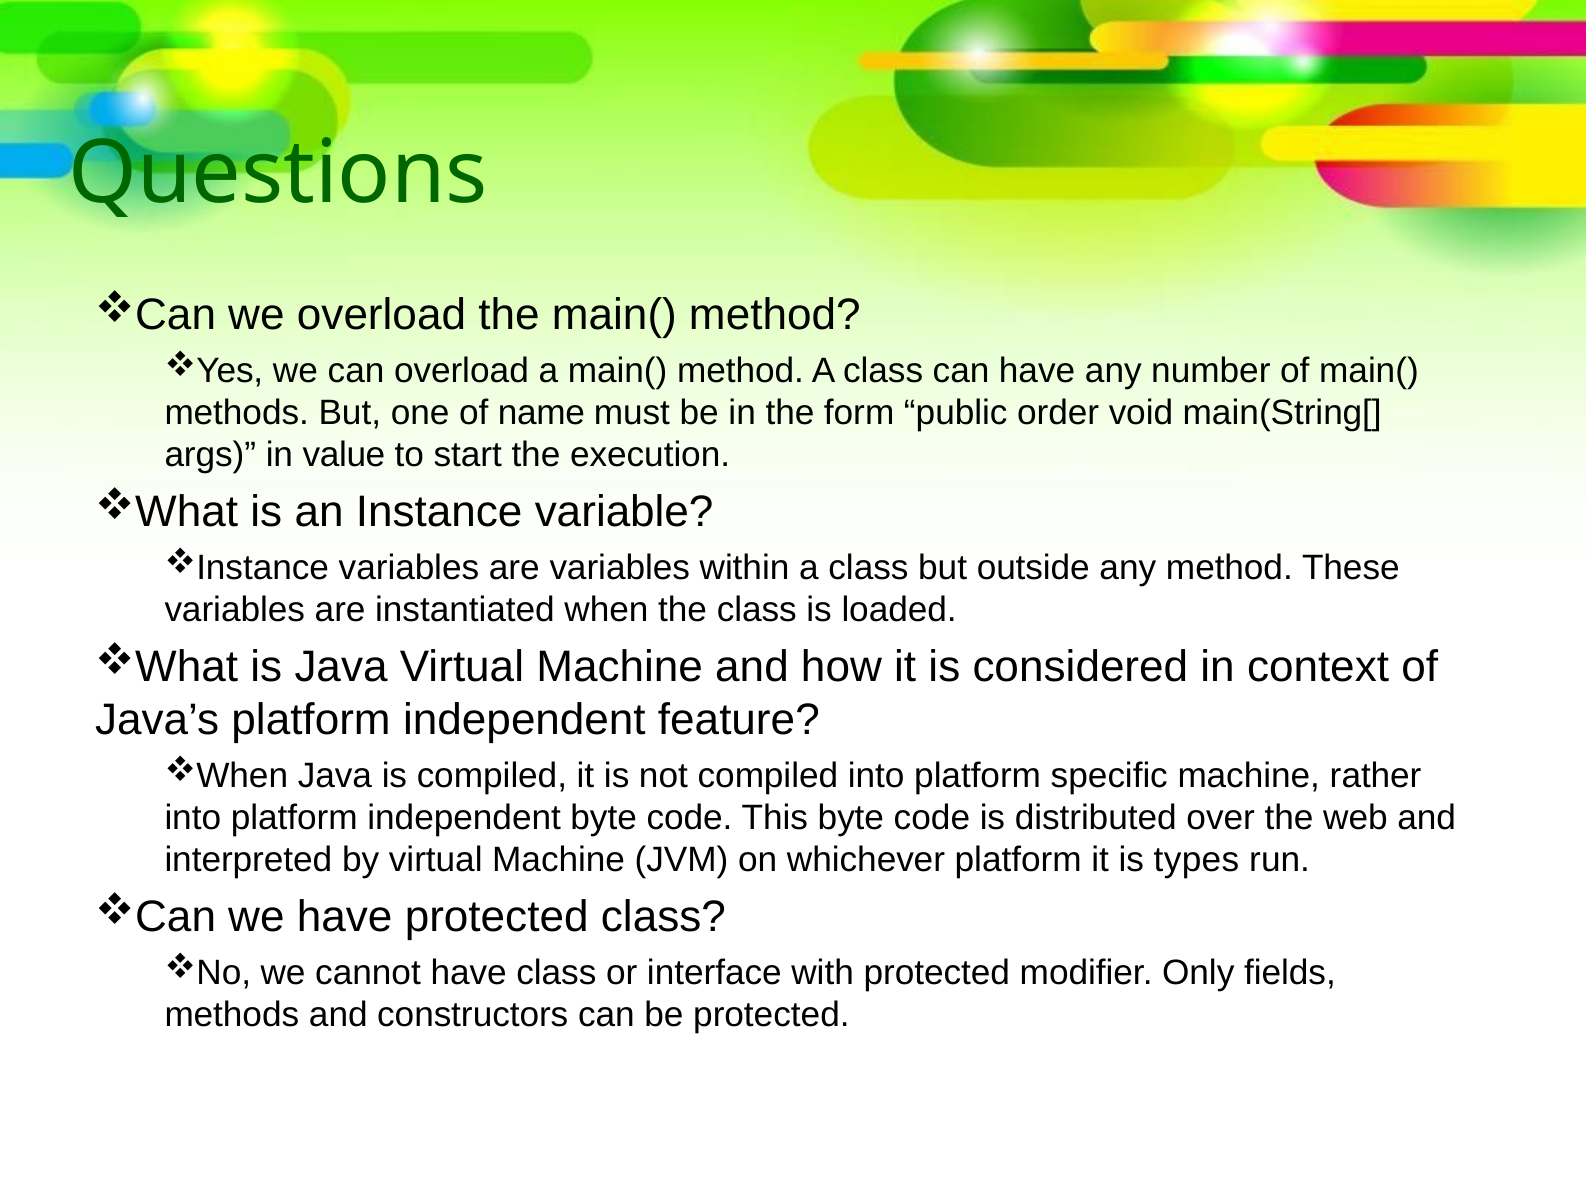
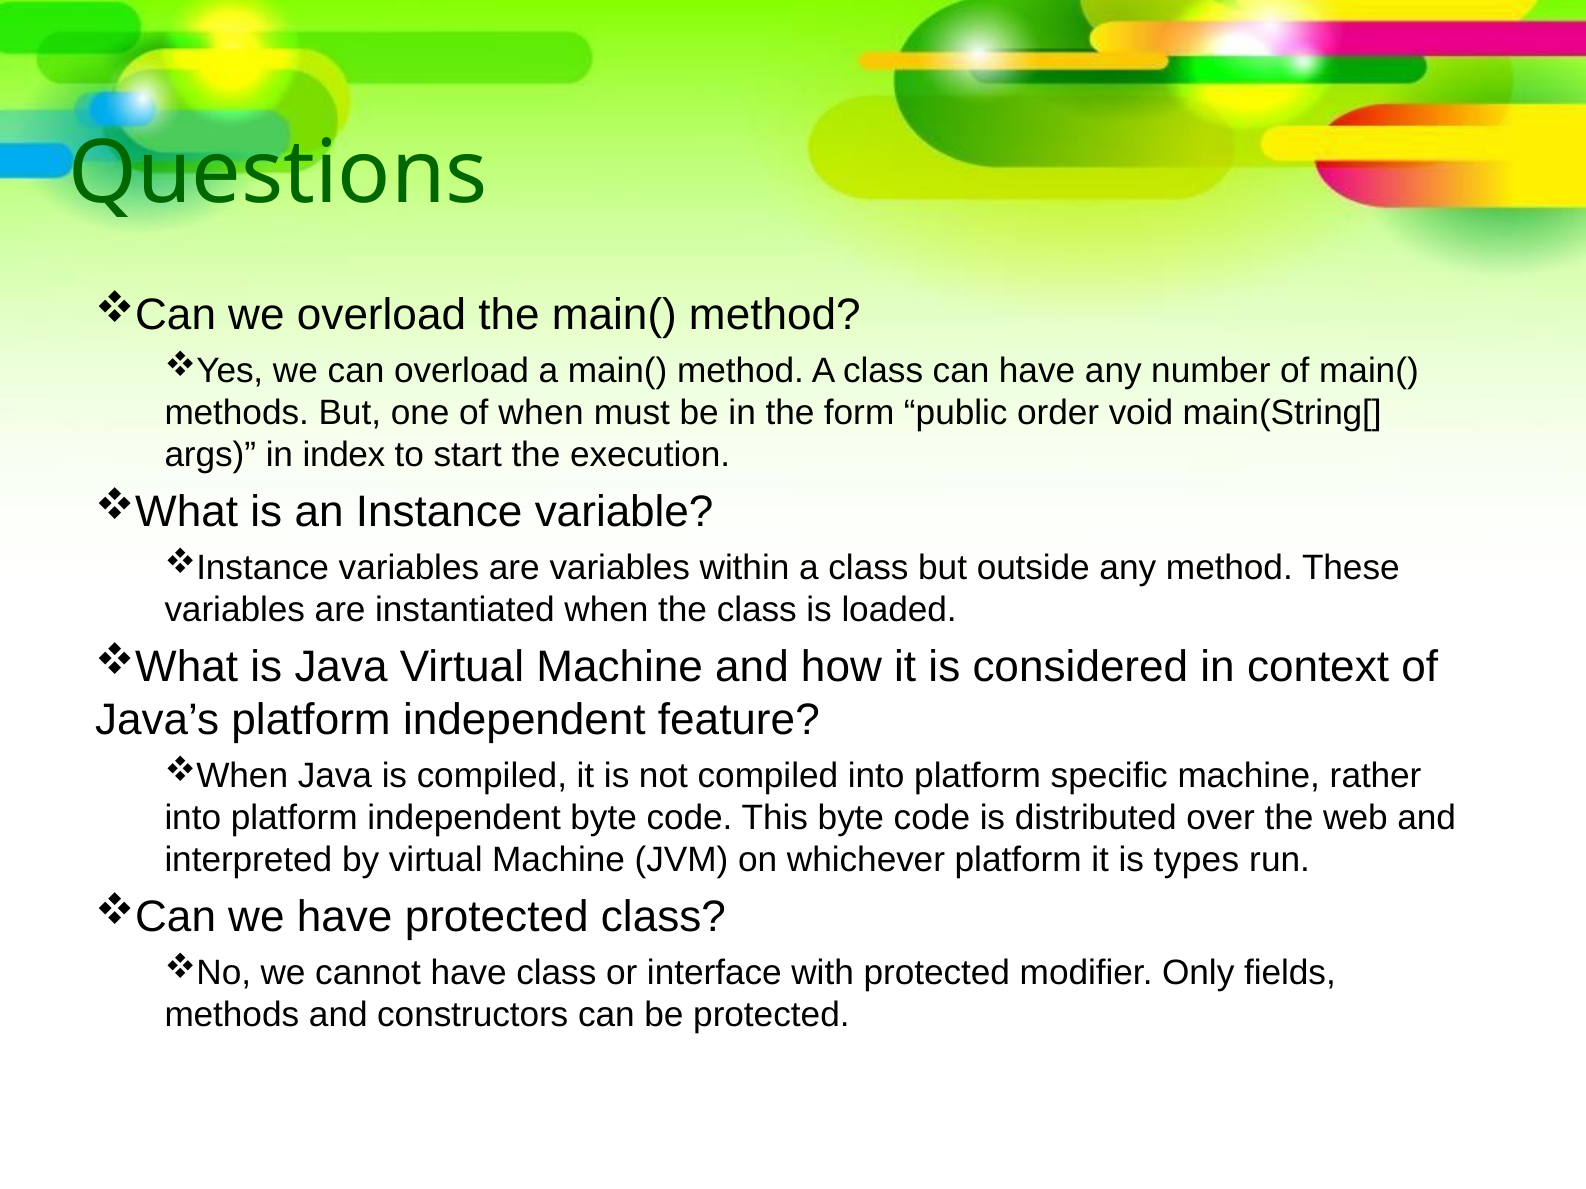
of name: name -> when (541, 413)
value: value -> index (344, 455)
